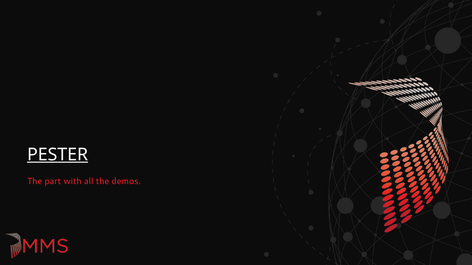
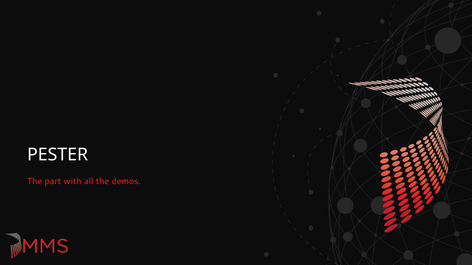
PESTER underline: present -> none (58, 155)
